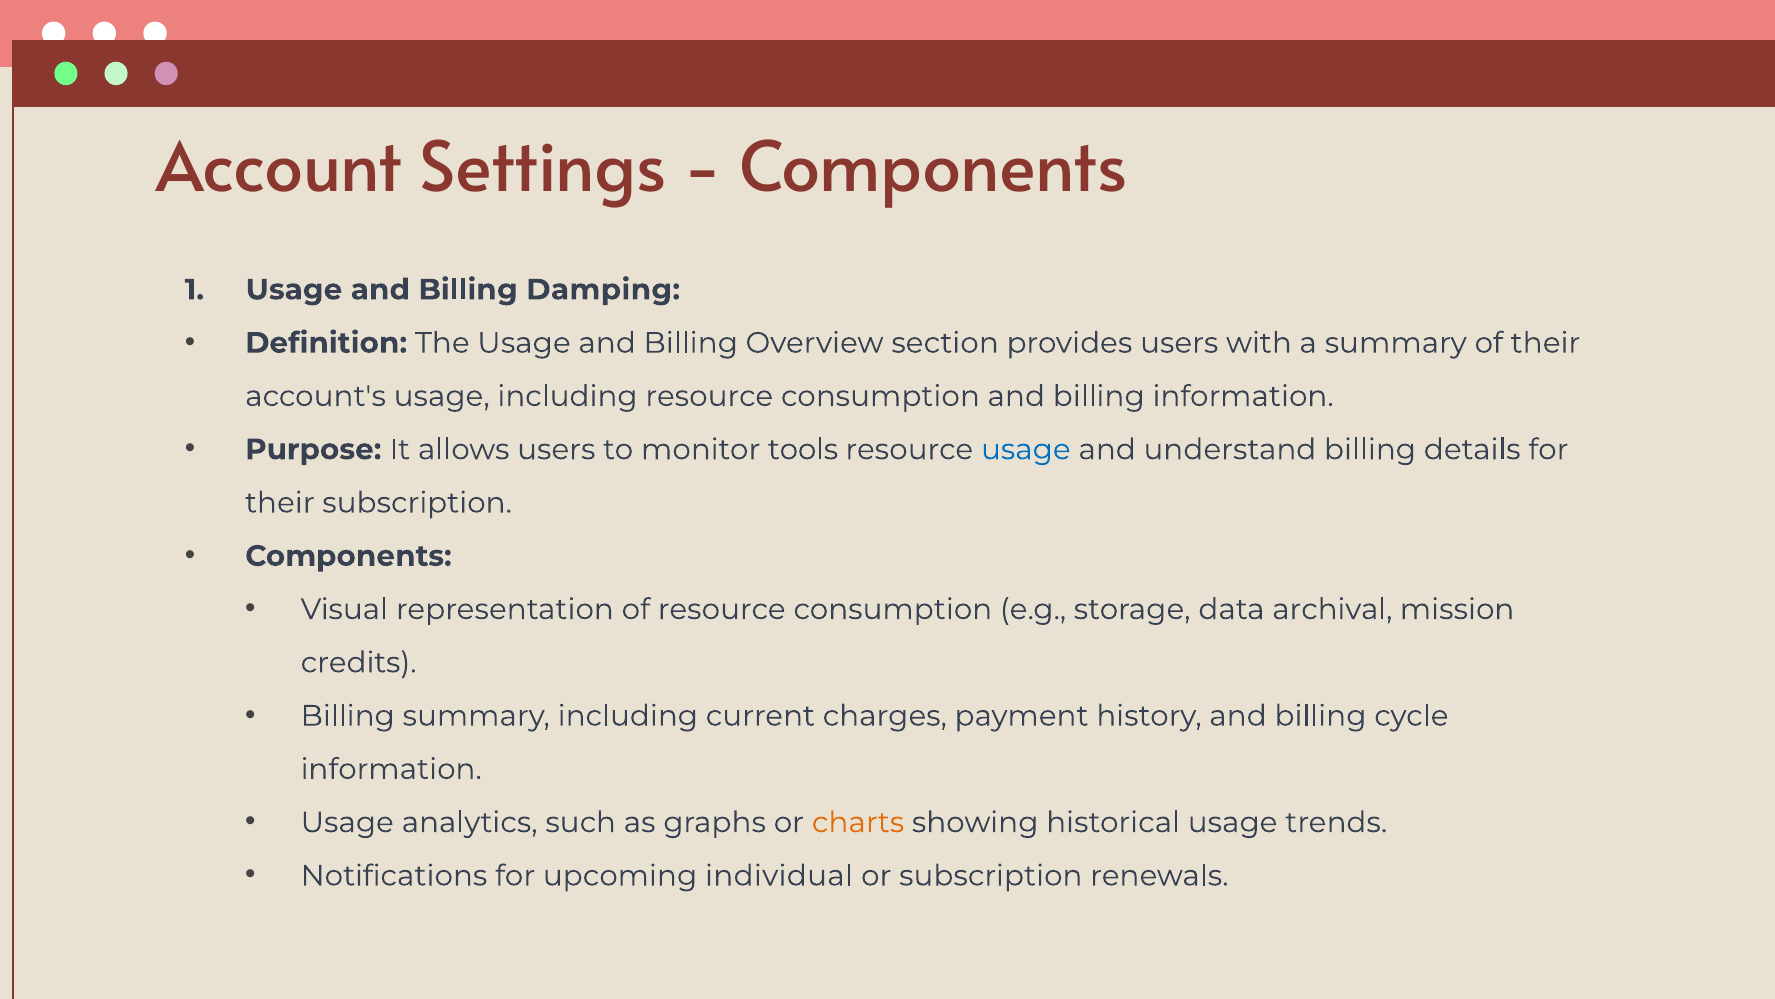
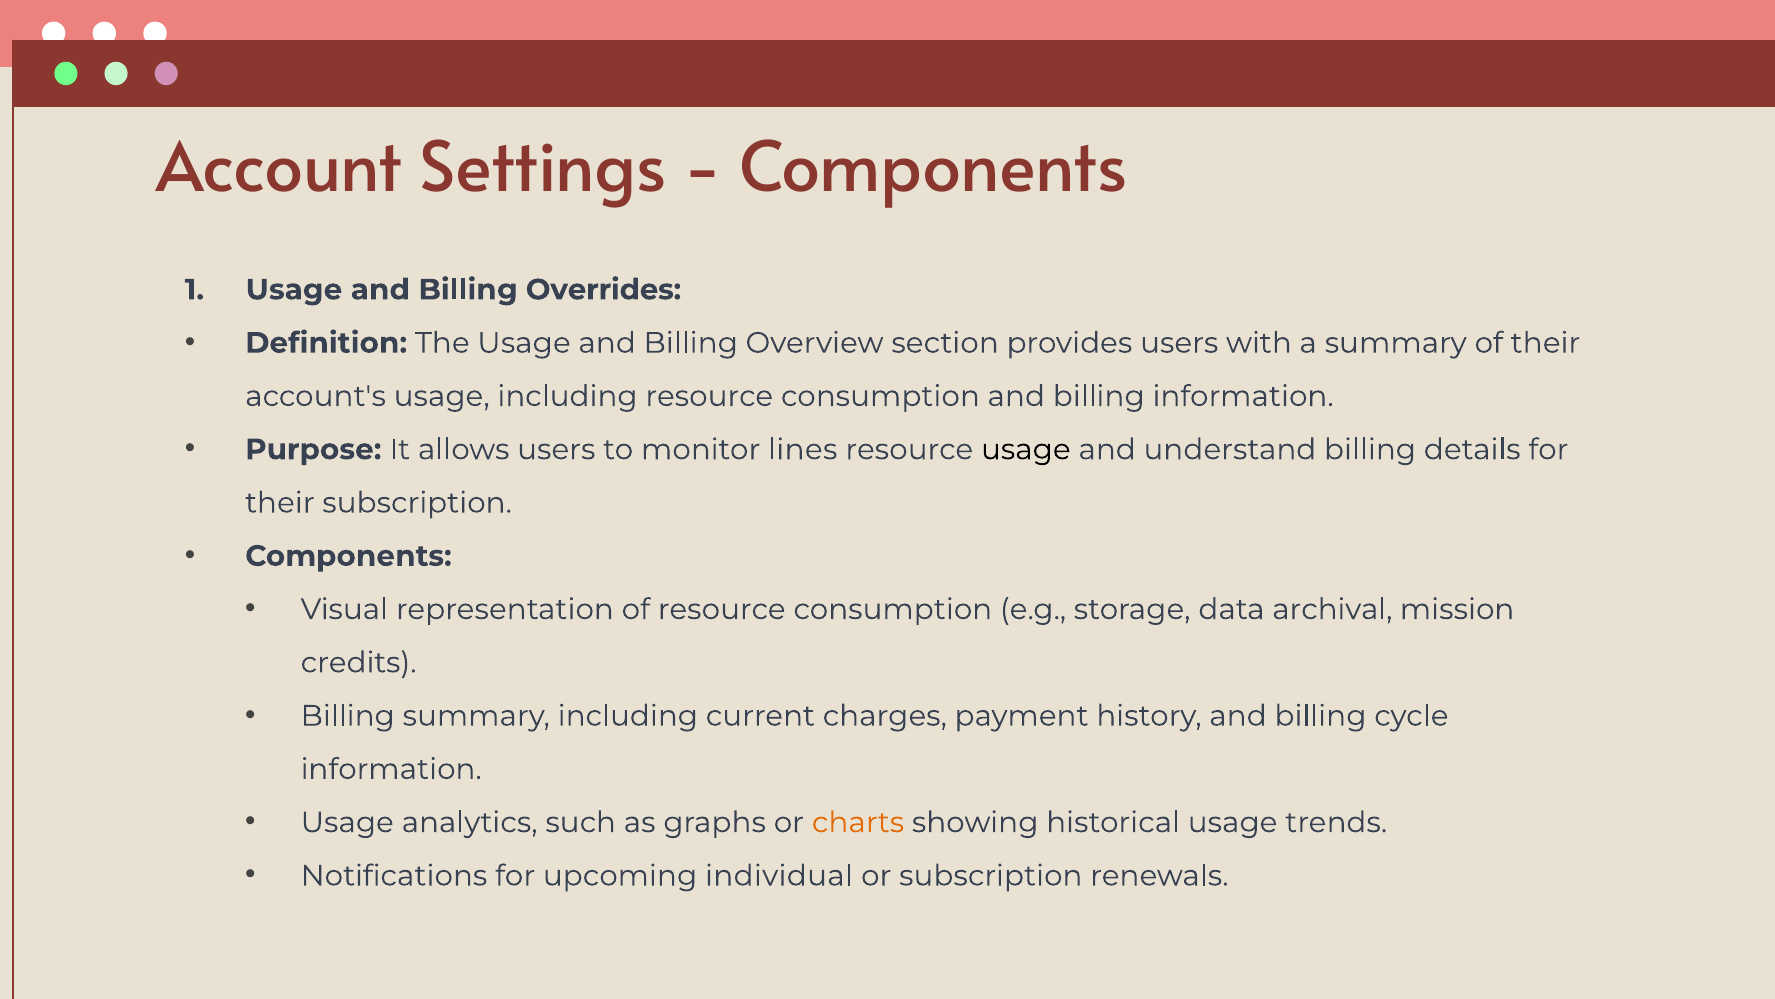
Damping: Damping -> Overrides (603, 290)
tools: tools -> lines (803, 449)
usage colour: blue -> black (1026, 449)
